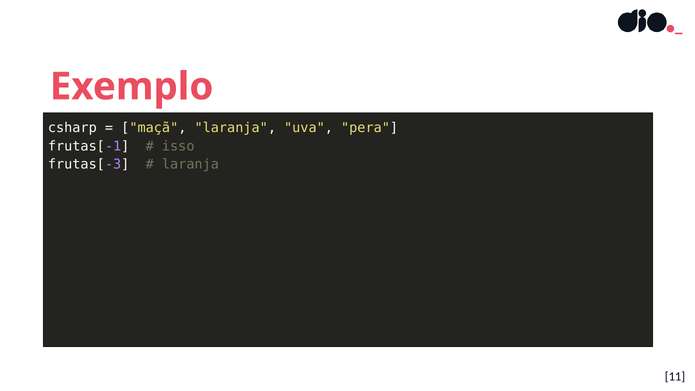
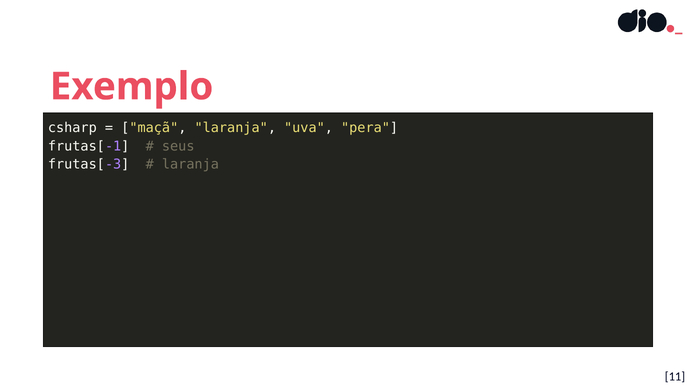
isso: isso -> seus (178, 146)
